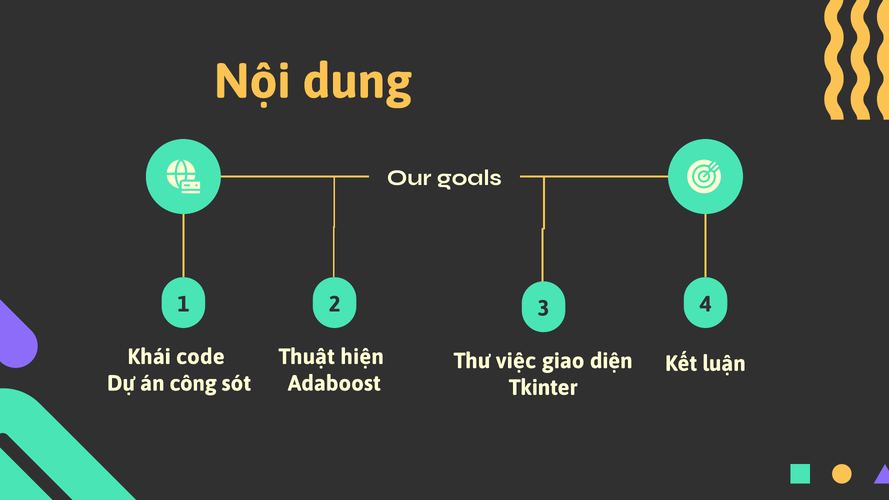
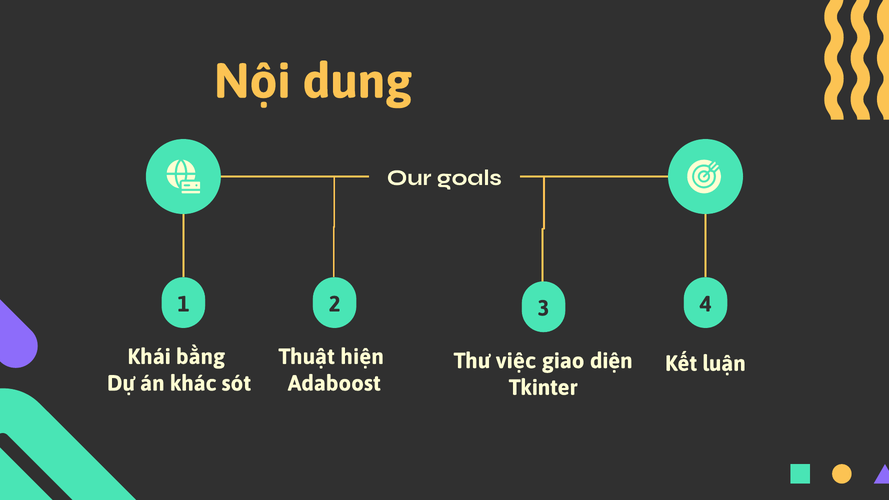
code: code -> bằng (201, 357)
công: công -> khác (193, 383)
